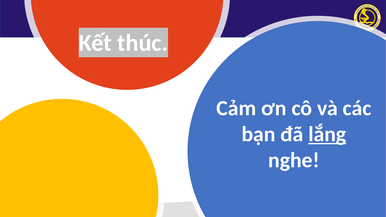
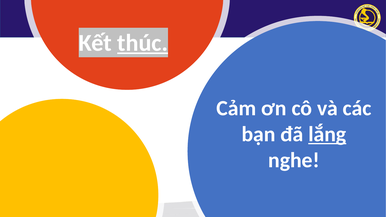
thúc underline: none -> present (143, 43)
